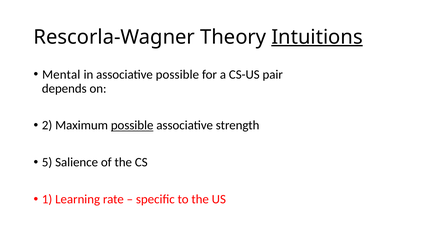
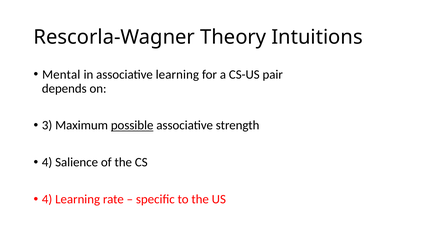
Intuitions underline: present -> none (317, 37)
associative possible: possible -> learning (177, 75)
2: 2 -> 3 (47, 125)
5: 5 -> 4 (47, 162)
1: 1 -> 4 (47, 199)
